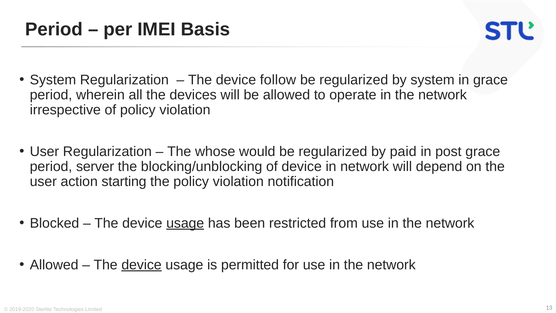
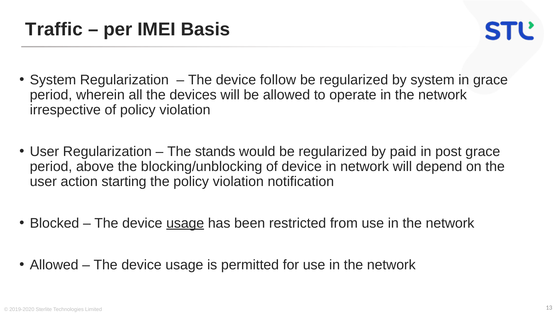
Period: Period -> Traffic (54, 29)
whose: whose -> stands (215, 151)
server: server -> above (95, 166)
device underline: present -> none (142, 265)
